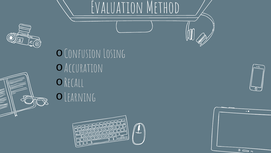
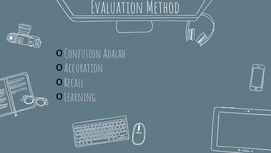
Losing: Losing -> Adalah (114, 54)
